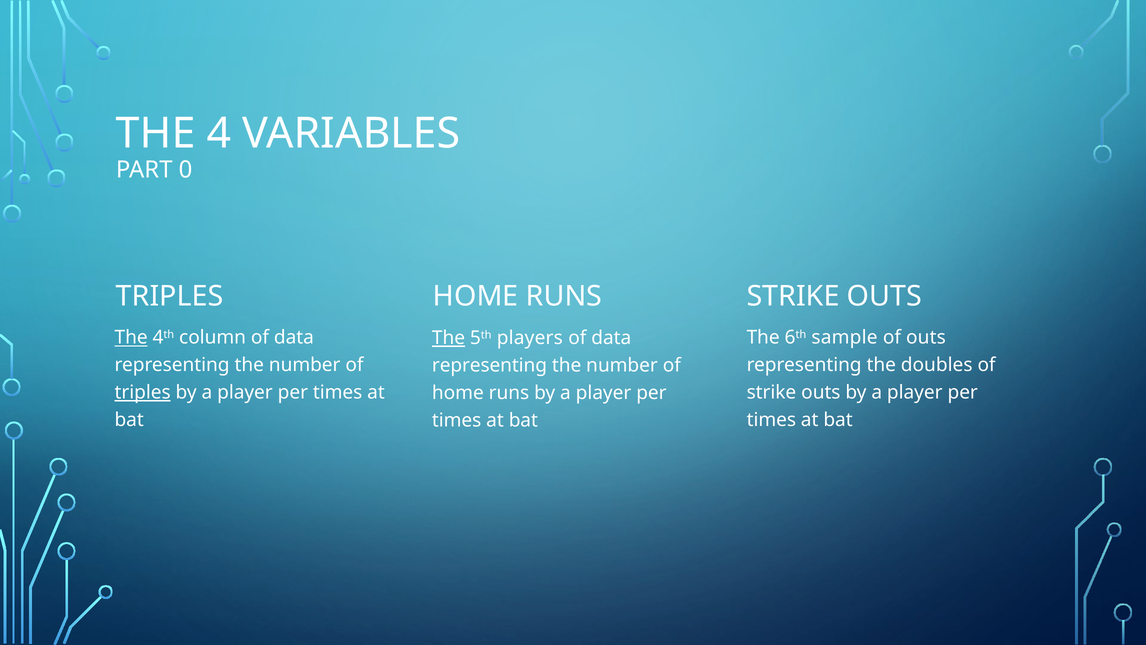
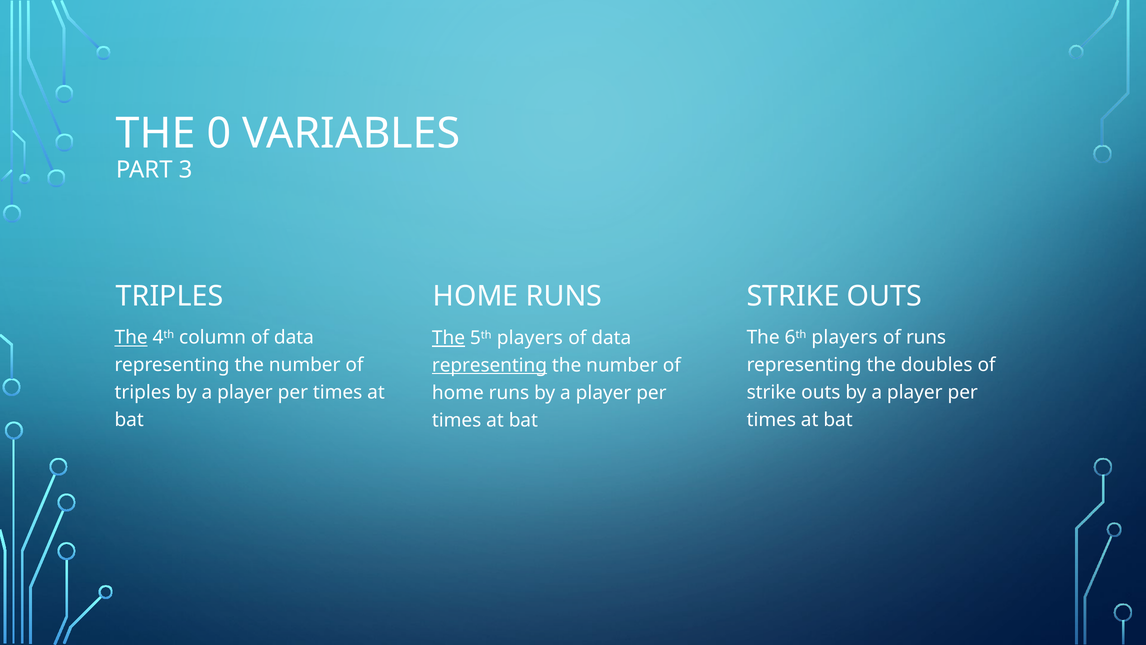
4: 4 -> 0 (219, 134)
0: 0 -> 3 (186, 170)
6th sample: sample -> players (845, 337)
of outs: outs -> runs (926, 337)
representing underline: none -> present (489, 365)
triples underline: present -> none (143, 392)
